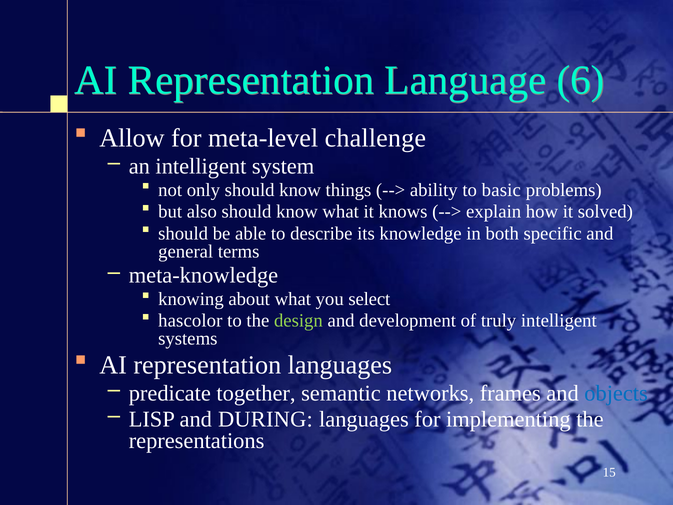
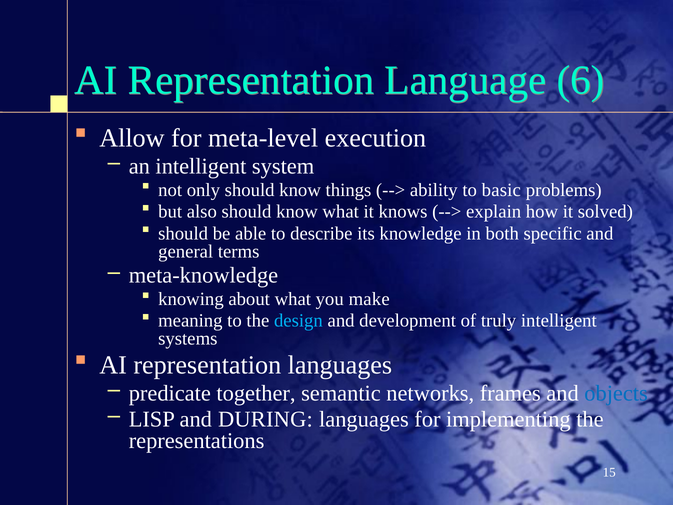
challenge: challenge -> execution (375, 138)
select: select -> make (369, 299)
hascolor: hascolor -> meaning (190, 321)
design colour: light green -> light blue (298, 321)
